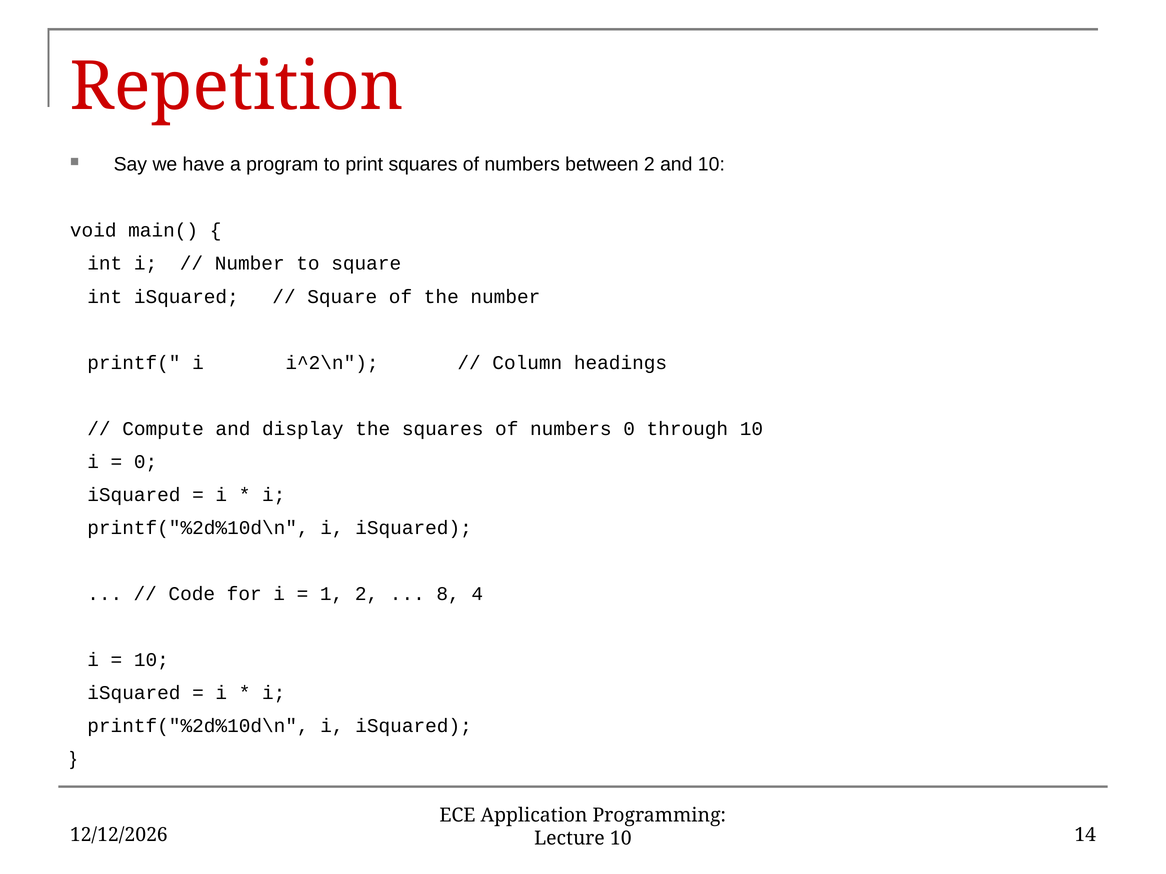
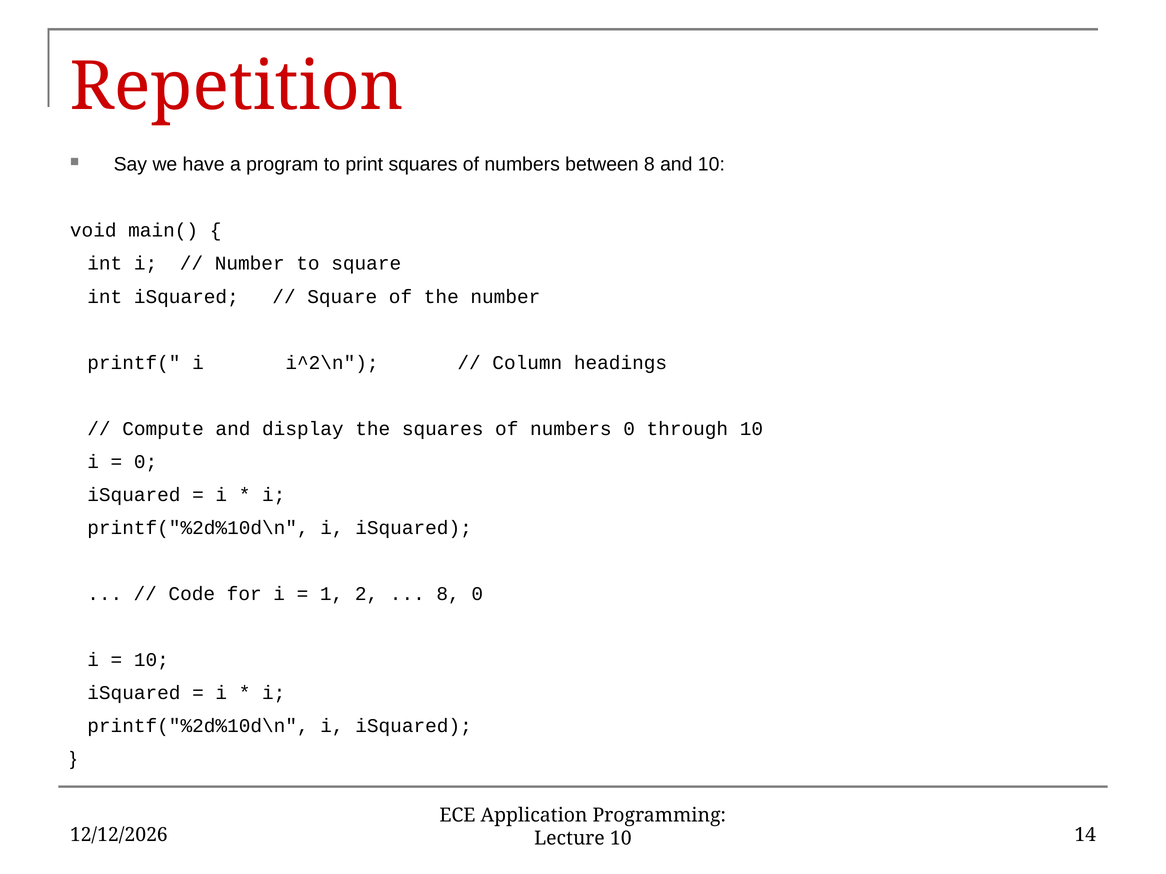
between 2: 2 -> 8 (649, 165)
8 4: 4 -> 0 (477, 594)
